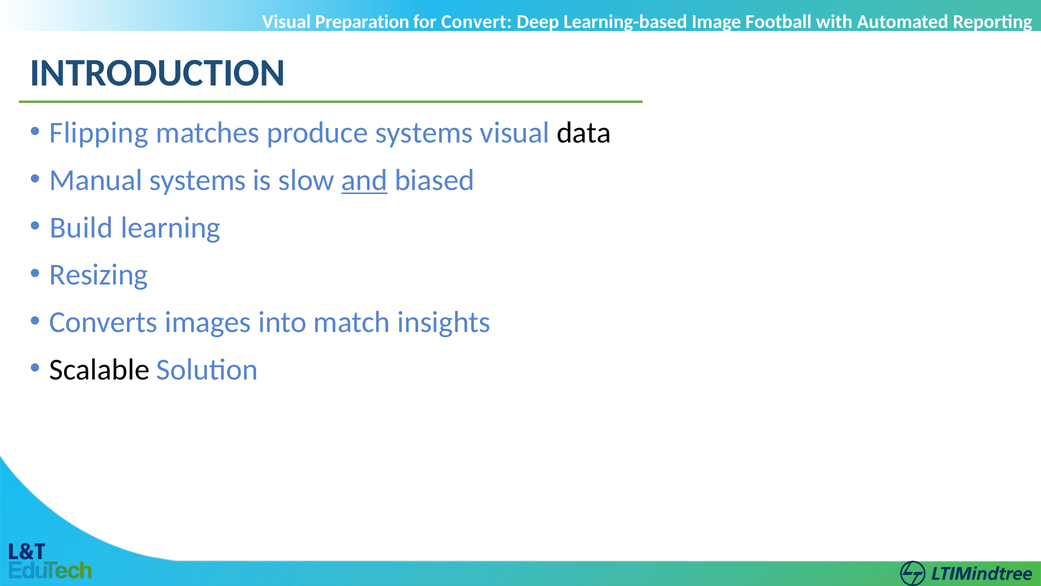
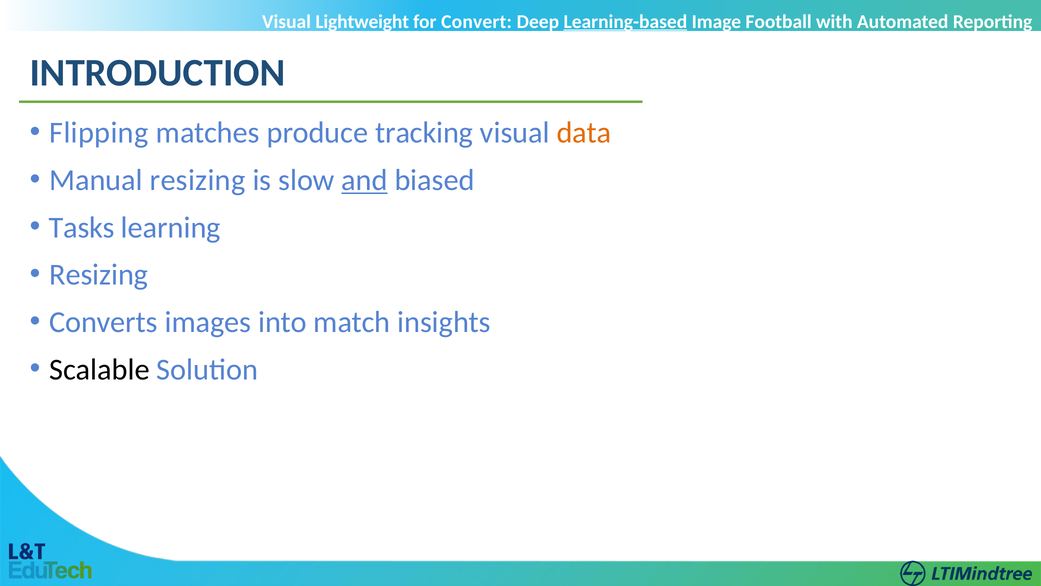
Preparation: Preparation -> Lightweight (362, 22)
Learning-based underline: none -> present (625, 22)
produce systems: systems -> tracking (424, 133)
data colour: black -> orange (584, 133)
Manual systems: systems -> resizing (198, 180)
Build: Build -> Tasks (82, 227)
